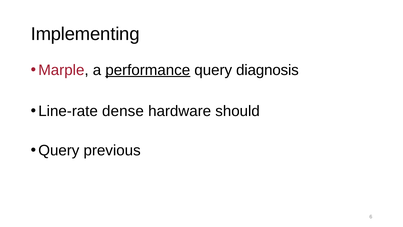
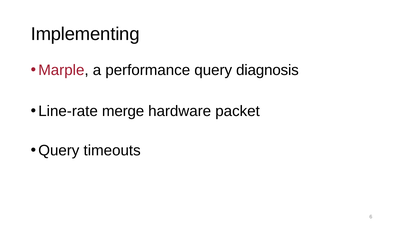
performance underline: present -> none (148, 70)
dense: dense -> merge (123, 111)
should: should -> packet (238, 111)
previous: previous -> timeouts (112, 150)
